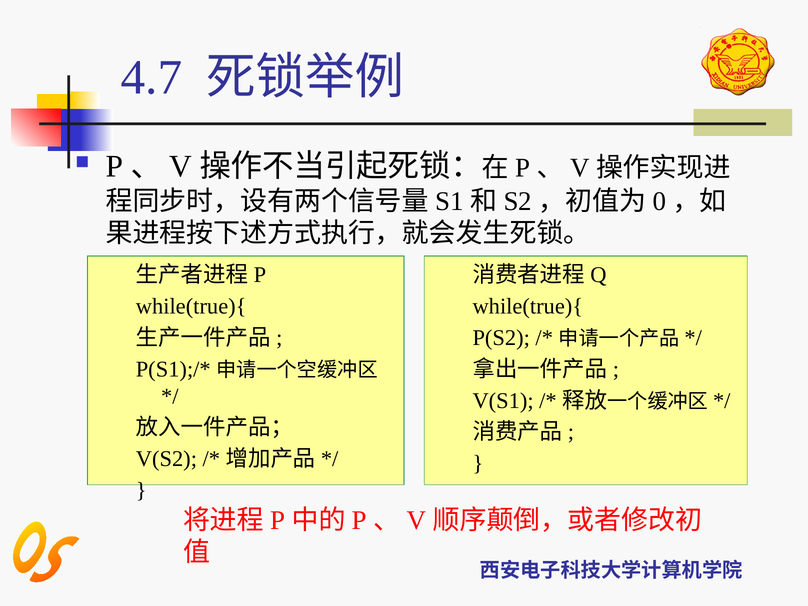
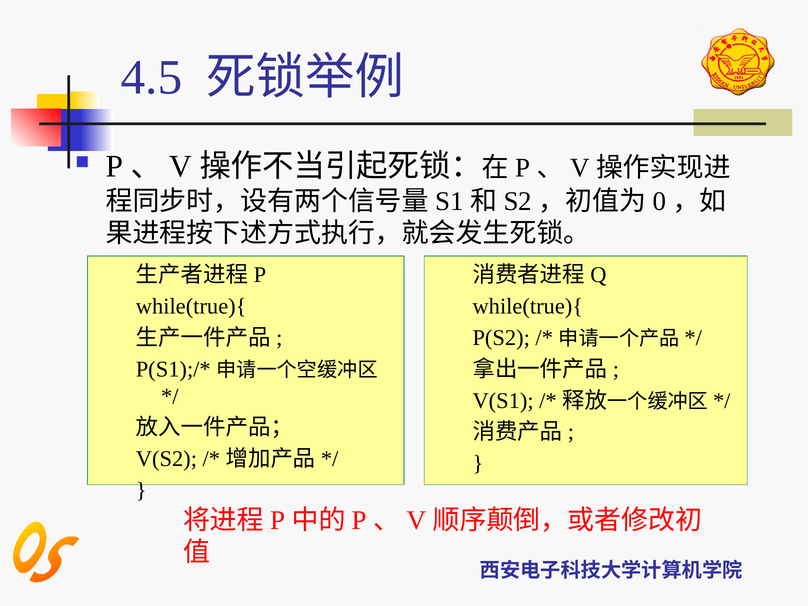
4.7: 4.7 -> 4.5 (151, 78)
